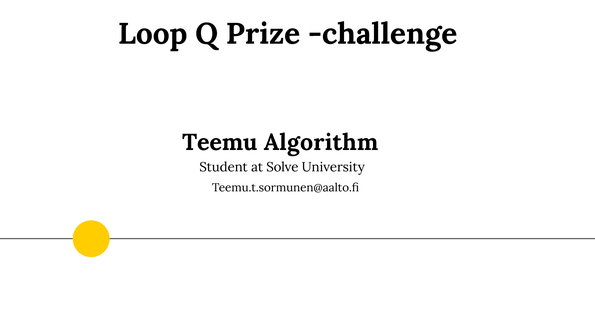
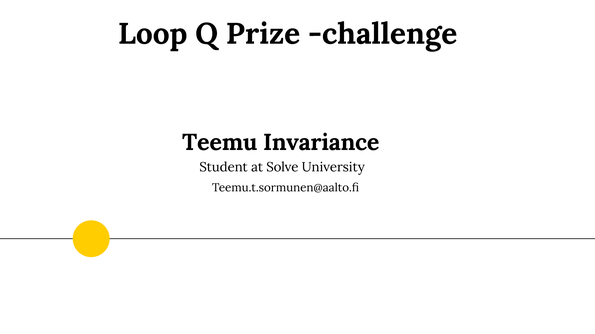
Algorithm: Algorithm -> Invariance (321, 143)
